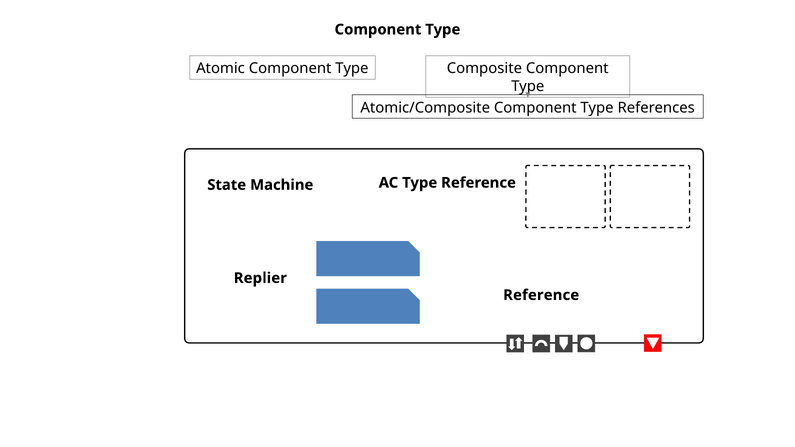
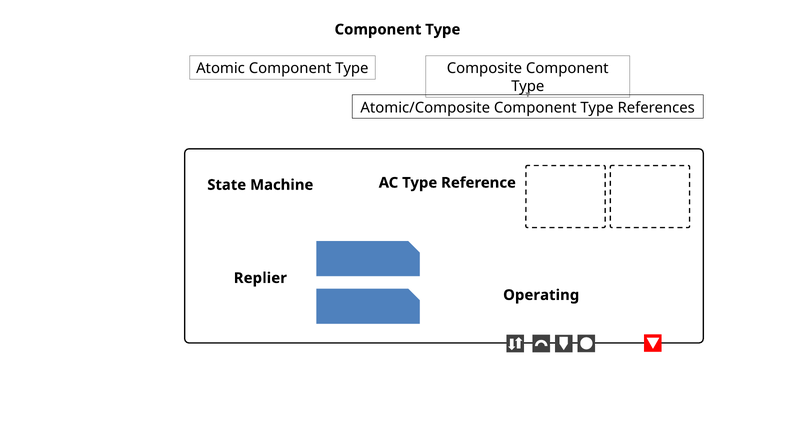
Reference: Reference -> Operating (541, 295)
